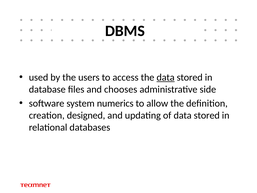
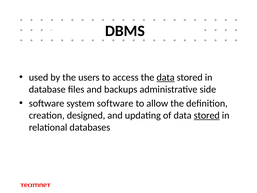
chooses: chooses -> backups (121, 89)
system numerics: numerics -> software (115, 103)
stored underline: none -> present (207, 115)
